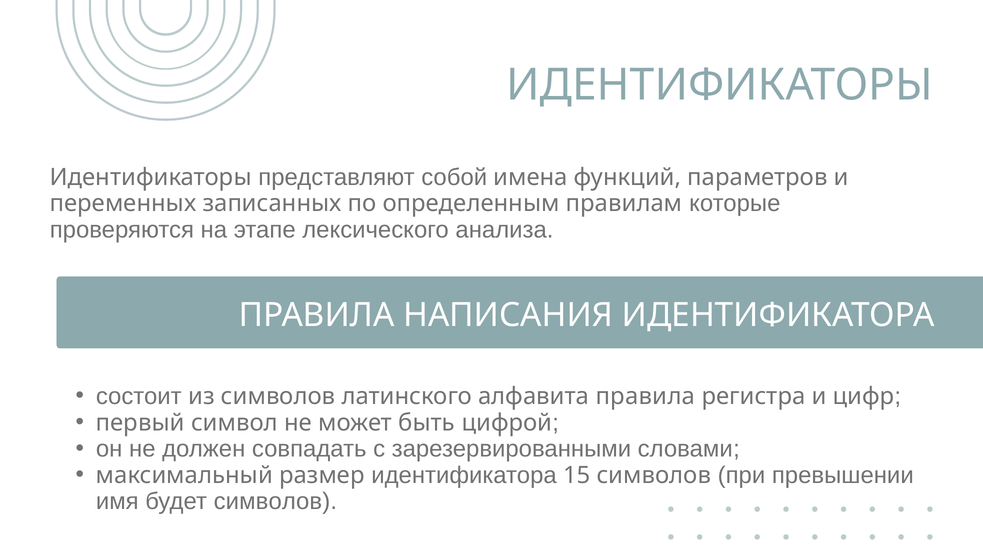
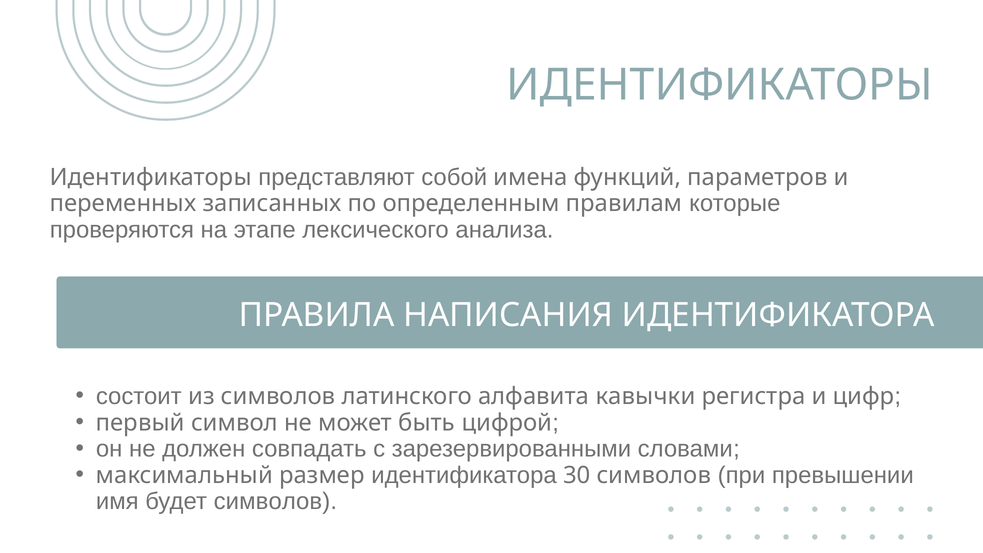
алфавита правила: правила -> кавычки (645, 396)
15: 15 -> 30 (577, 475)
